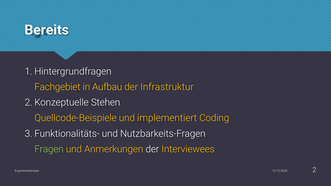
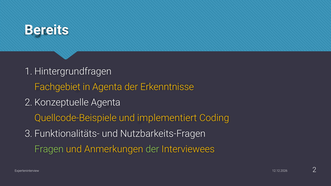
in Aufbau: Aufbau -> Agenta (107, 87)
Infrastruktur: Infrastruktur -> Erkenntnisse (167, 87)
Stehen: Stehen -> Agenta (106, 103)
der colour: white -> light green (152, 149)
